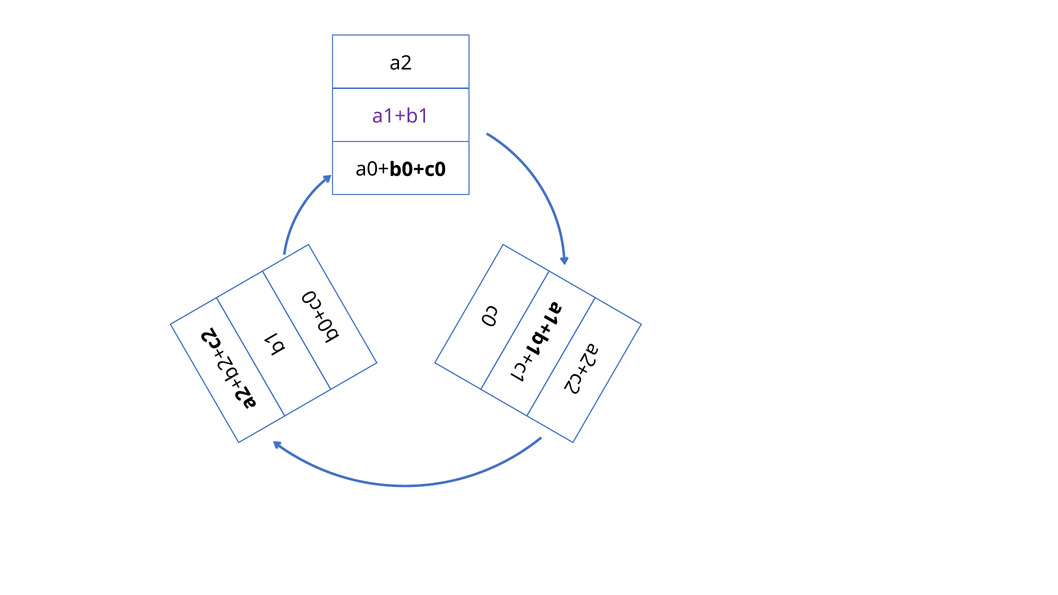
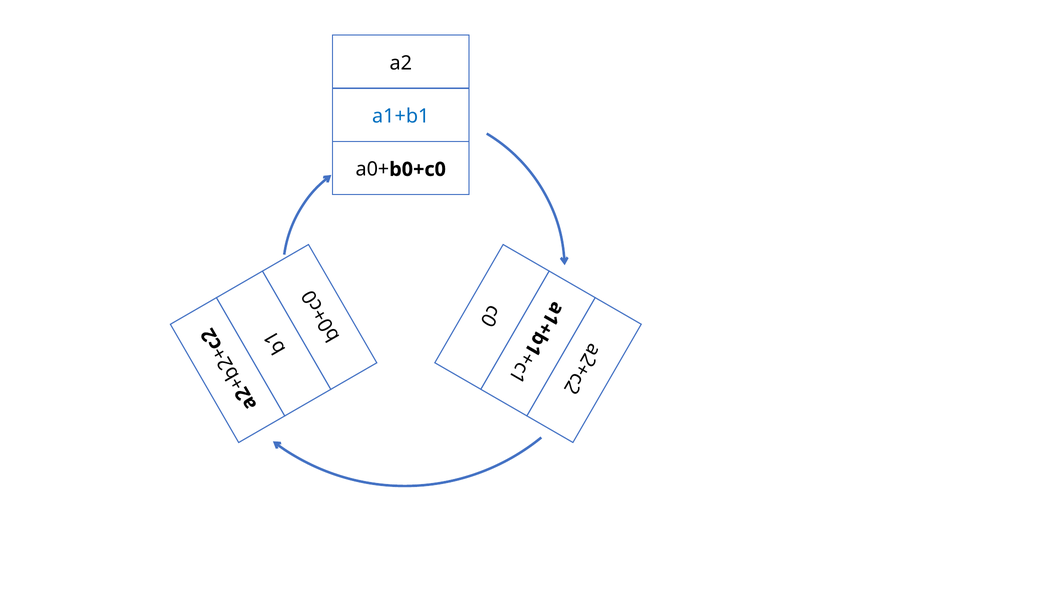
a1+b1 colour: purple -> blue (401, 116)
